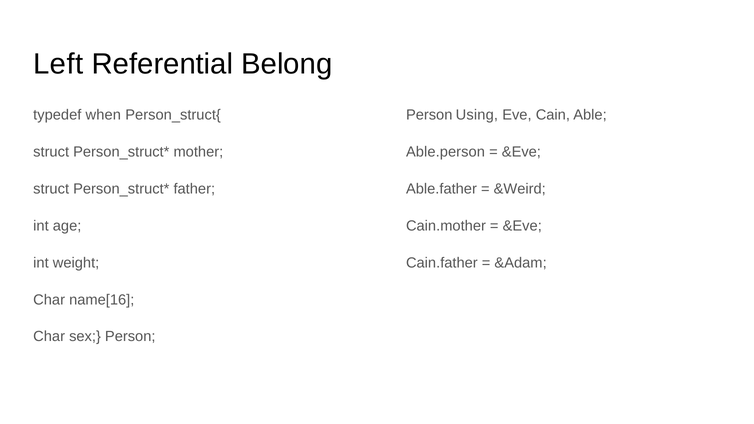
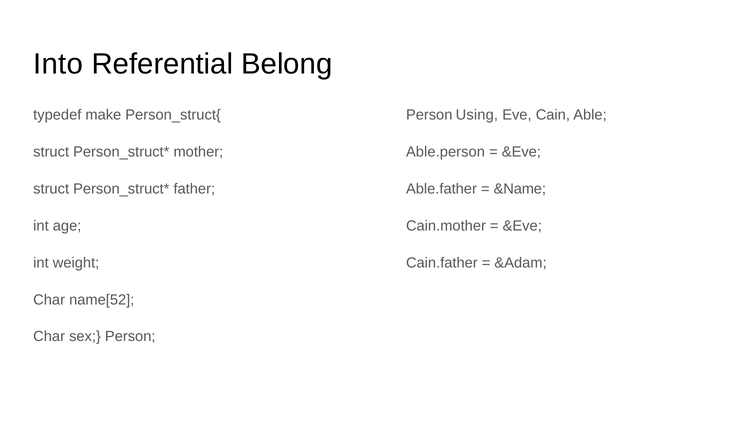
Left: Left -> Into (58, 64)
when: when -> make (103, 115)
&Weird: &Weird -> &Name (520, 189)
name[16: name[16 -> name[52 (102, 300)
